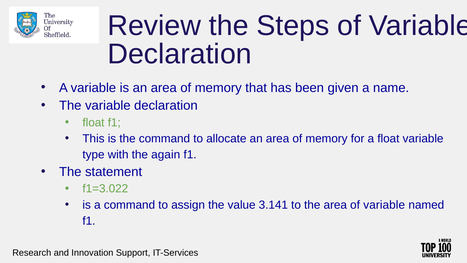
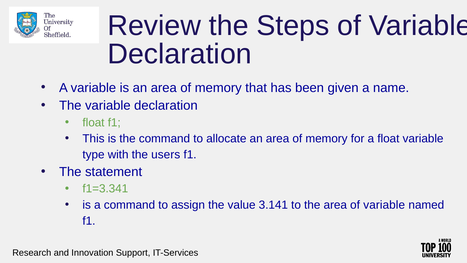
again: again -> users (166, 155)
f1=3.022: f1=3.022 -> f1=3.341 (105, 189)
